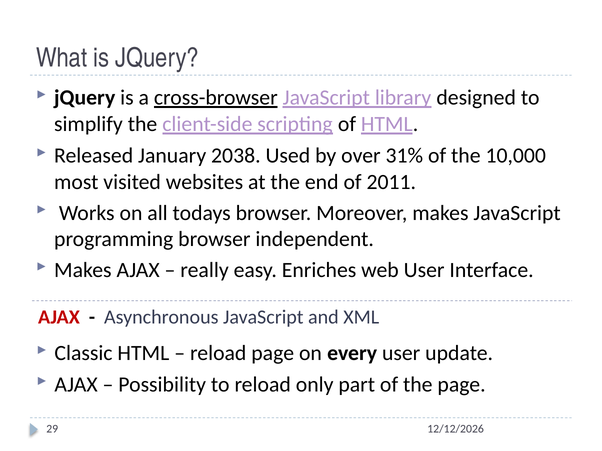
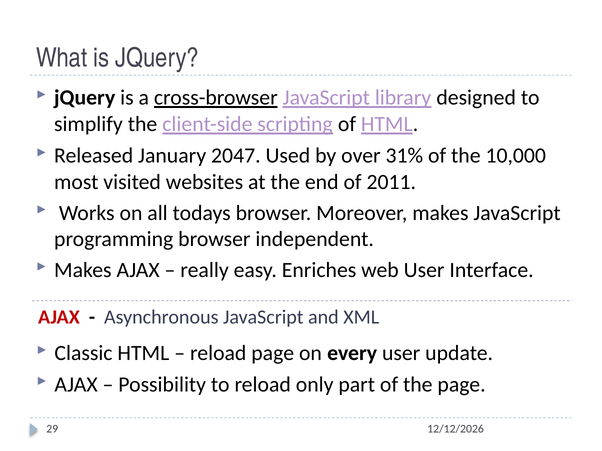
2038: 2038 -> 2047 (236, 156)
